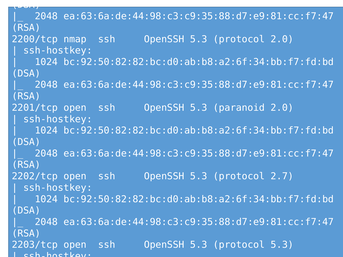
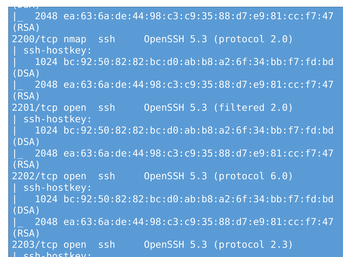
paranoid: paranoid -> filtered (239, 108)
2.7: 2.7 -> 6.0 (282, 176)
protocol 5.3: 5.3 -> 2.3 (282, 245)
